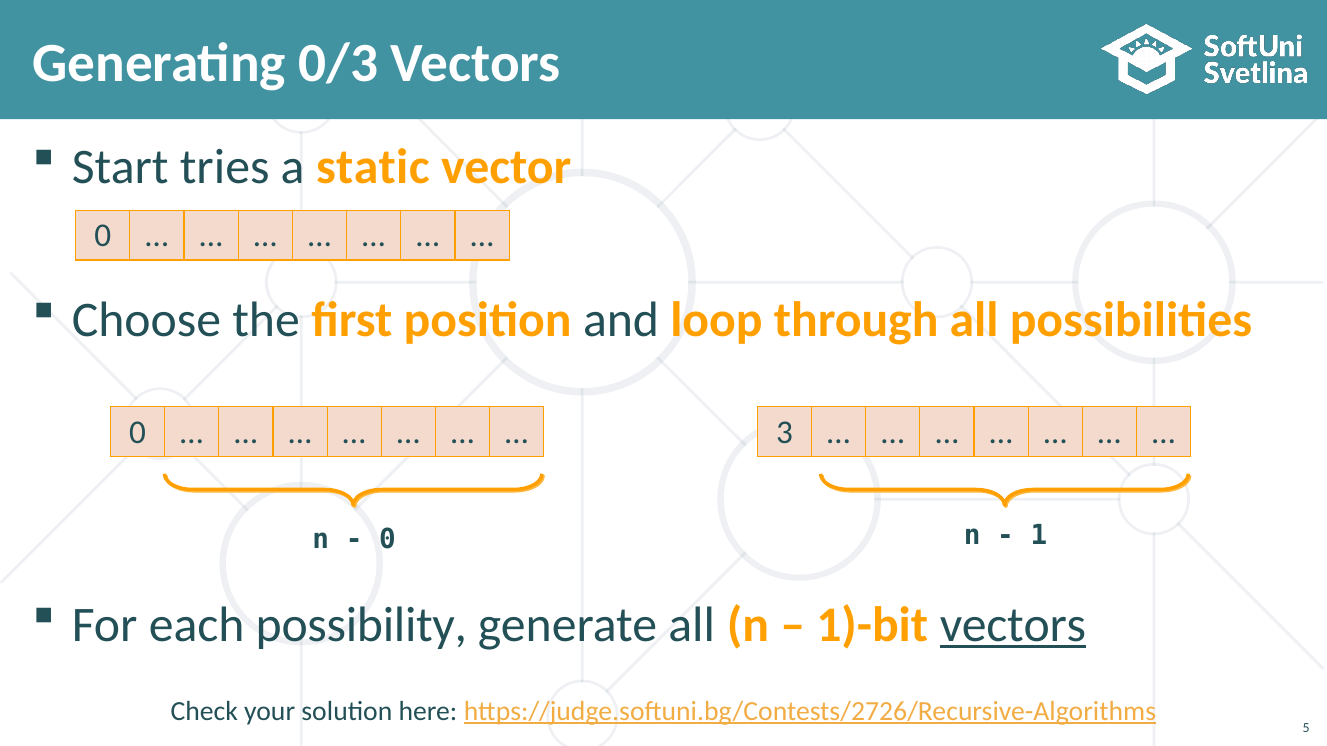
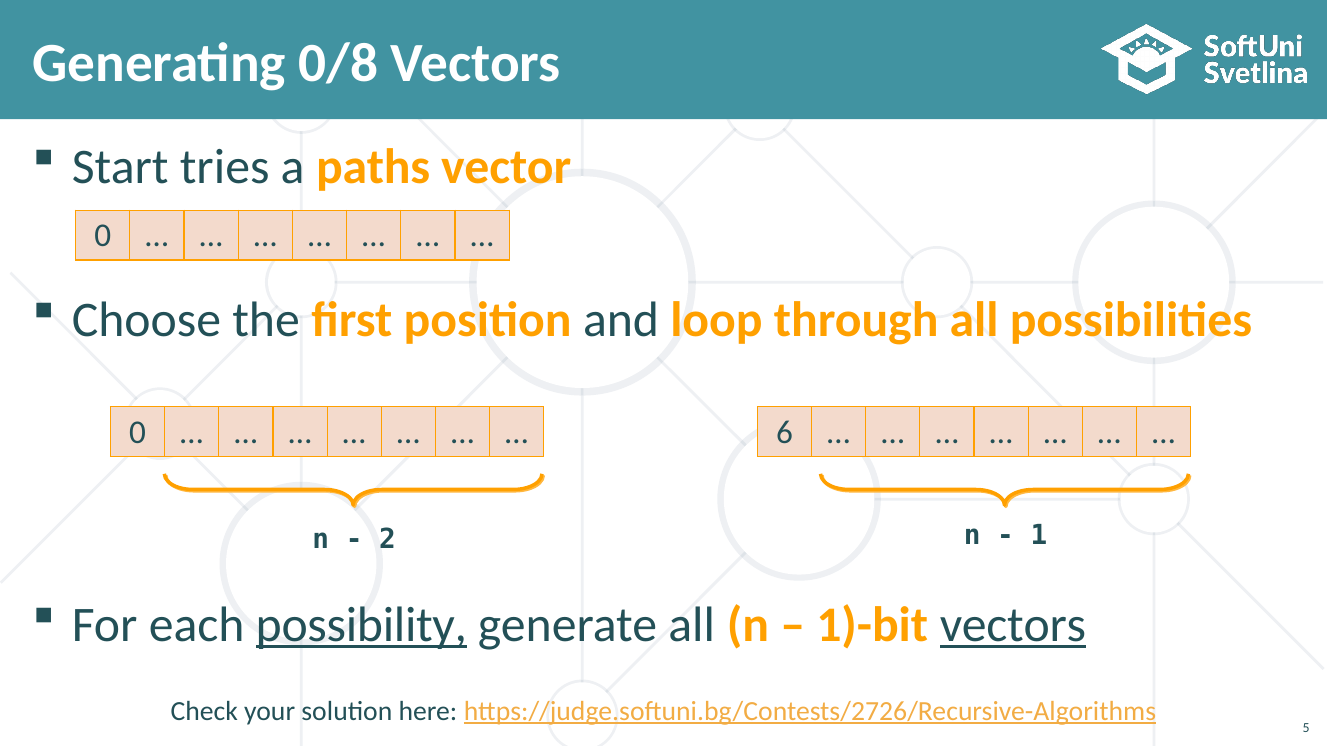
0/3: 0/3 -> 0/8 (338, 63)
static: static -> paths (373, 168)
3: 3 -> 6 (784, 432)
0: 0 -> 2 (387, 540)
possibility underline: none -> present (361, 626)
